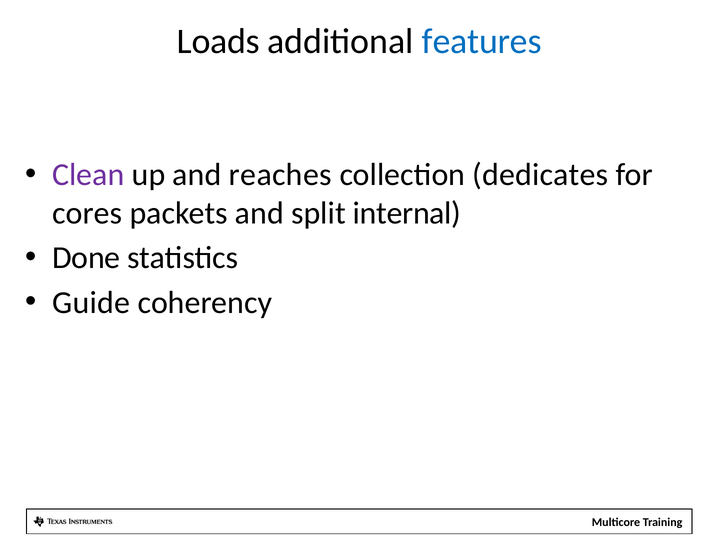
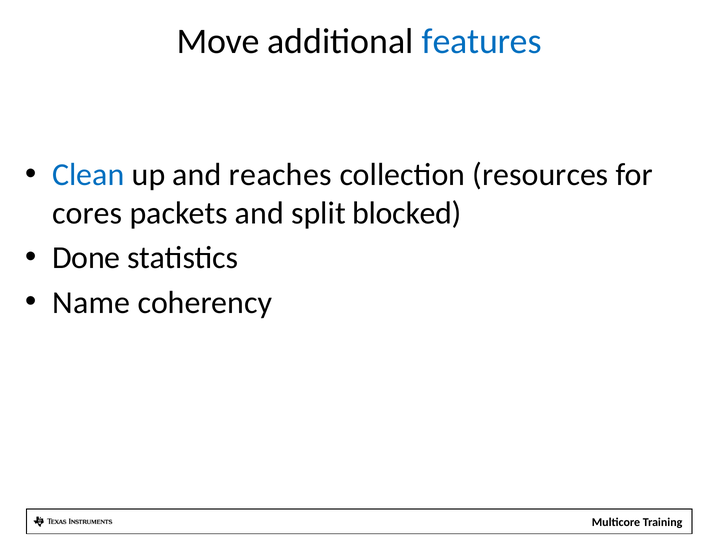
Loads: Loads -> Move (218, 41)
Clean colour: purple -> blue (88, 175)
dedicates: dedicates -> resources (540, 175)
internal: internal -> blocked (407, 213)
Guide: Guide -> Name (91, 303)
